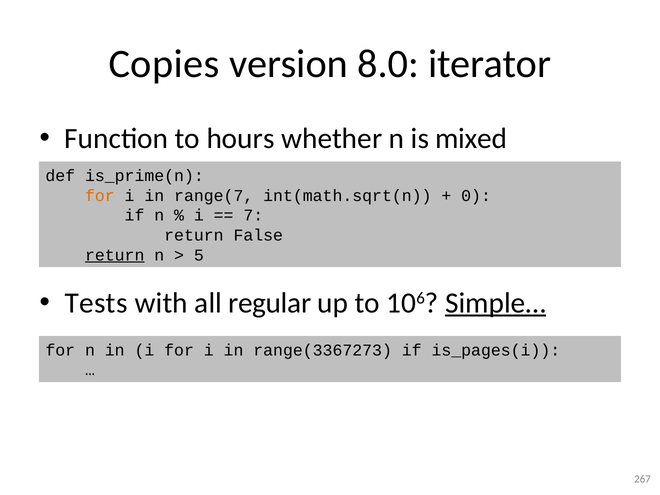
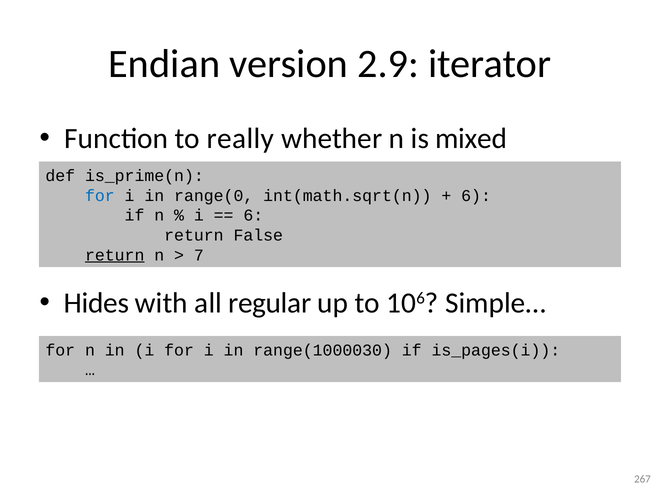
Copies: Copies -> Endian (164, 64)
8.0: 8.0 -> 2.9 (388, 64)
hours: hours -> really (240, 138)
for colour: orange -> blue (100, 196)
range(7: range(7 -> range(0 (214, 196)
0: 0 -> 6 (476, 196)
7: 7 -> 6 (253, 216)
5: 5 -> 7 (199, 255)
Tests: Tests -> Hides (96, 303)
Simple… underline: present -> none (495, 303)
range(3367273: range(3367273 -> range(1000030 (323, 350)
